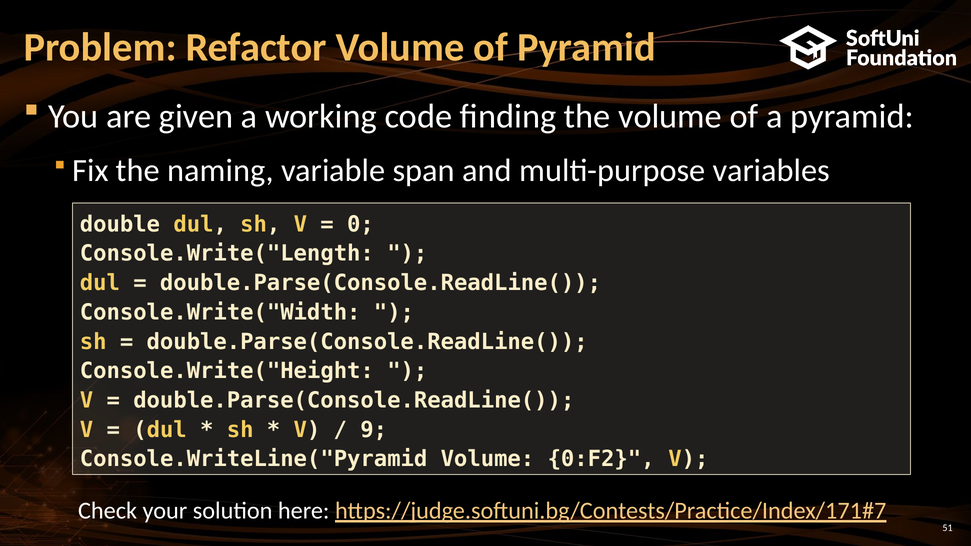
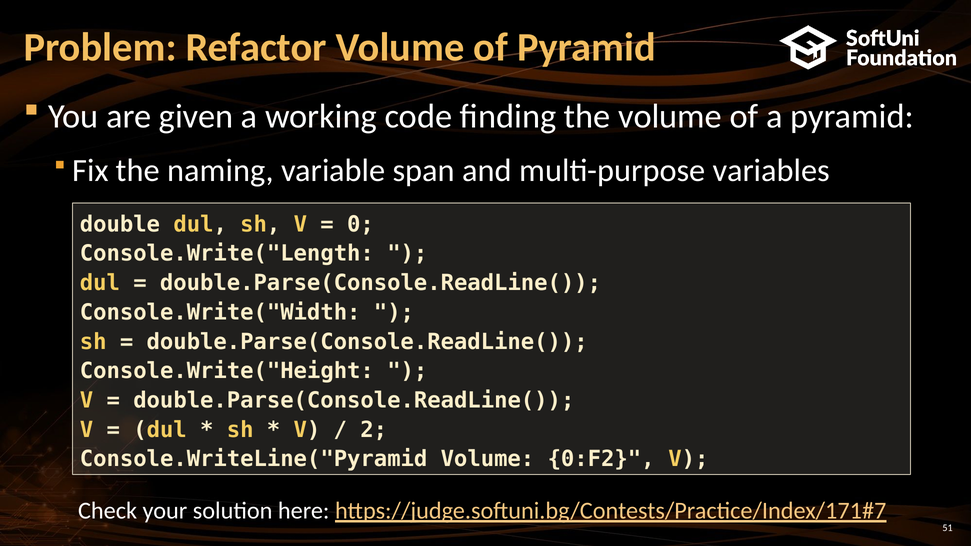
9: 9 -> 2 (374, 430)
